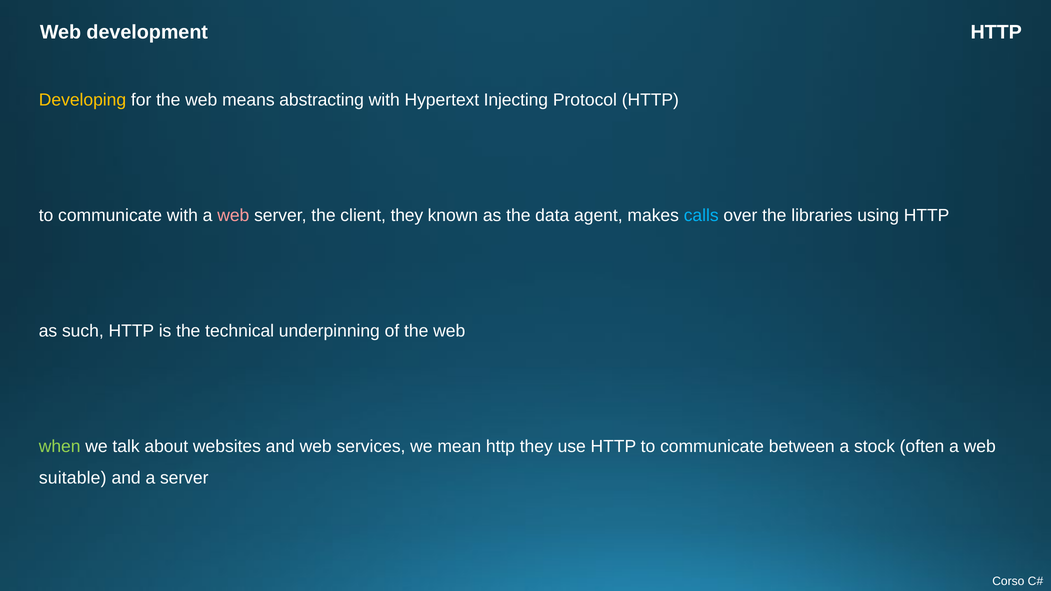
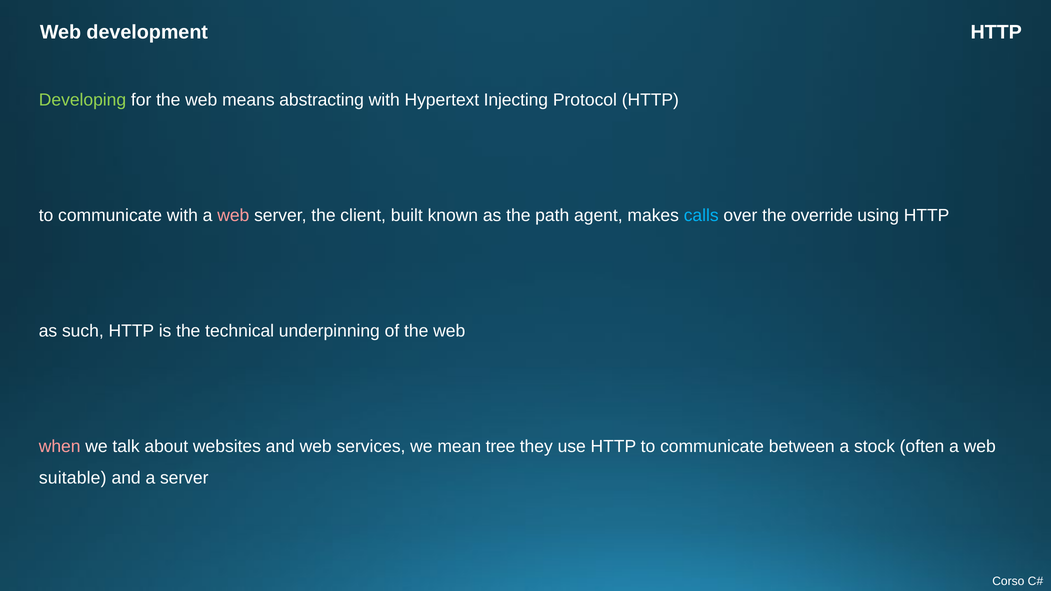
Developing colour: yellow -> light green (83, 100)
client they: they -> built (407, 215)
data: data -> path (552, 215)
libraries: libraries -> override (822, 215)
when colour: light green -> pink (60, 446)
mean http: http -> tree (501, 446)
